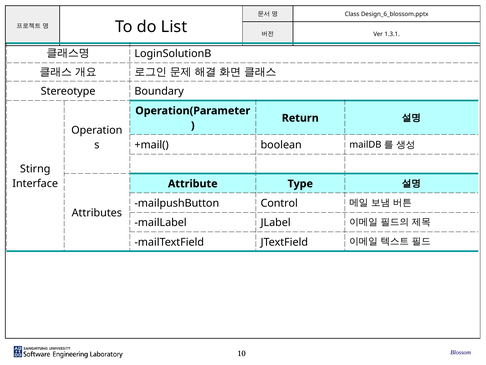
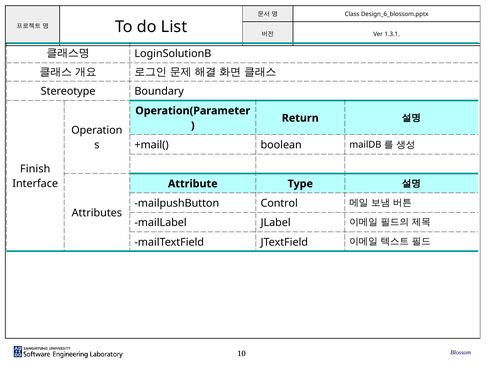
Stirng: Stirng -> Finish (35, 169)
